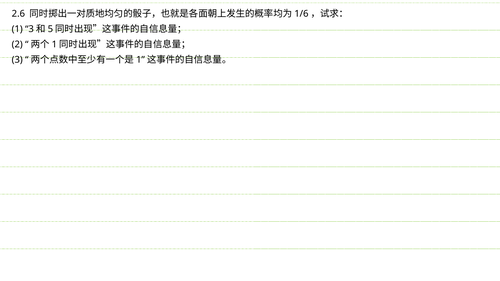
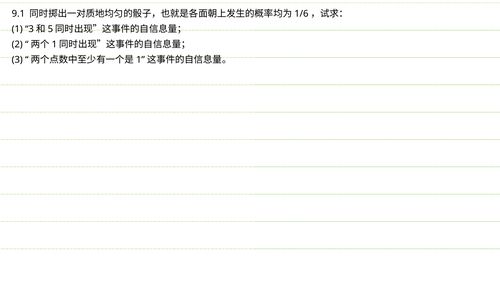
2.6: 2.6 -> 9.1 (18, 14)
